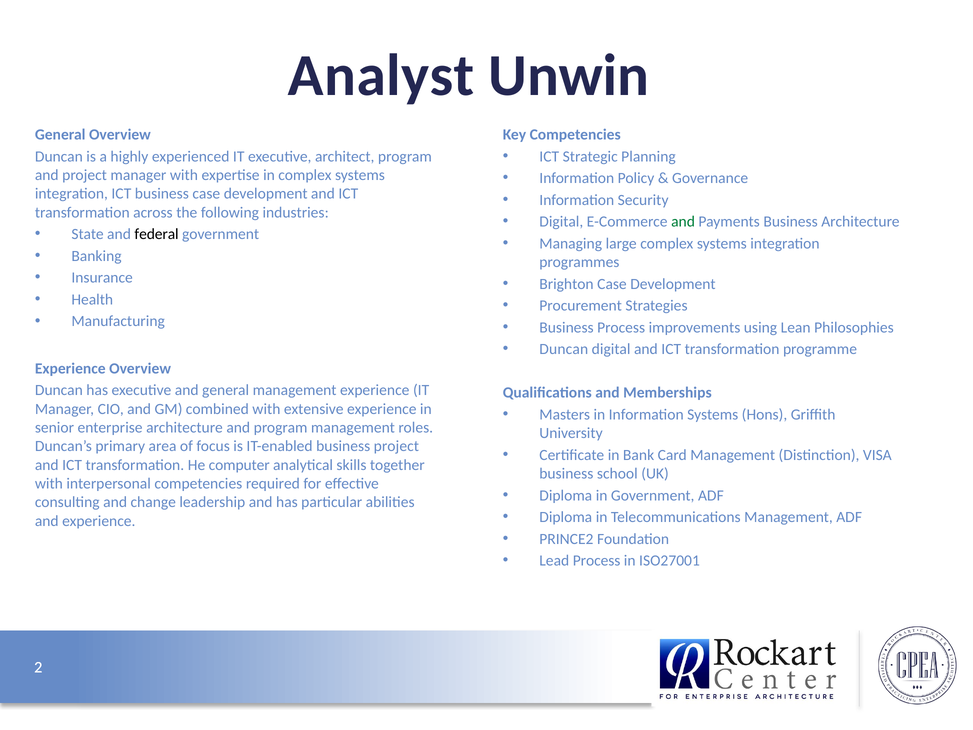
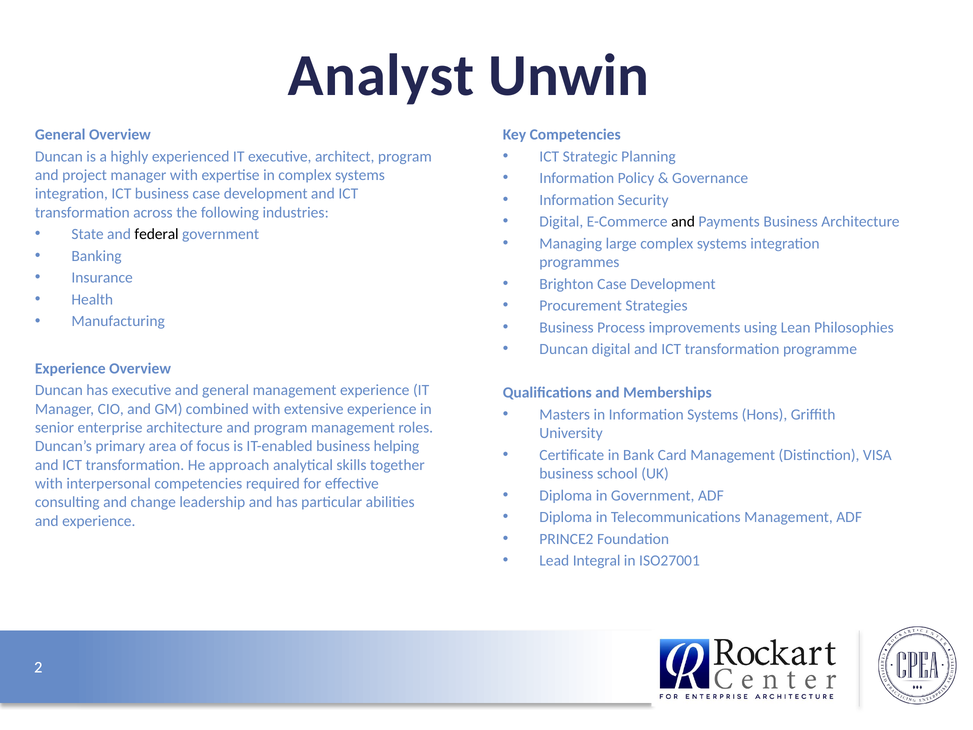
and colour: green -> black (683, 222)
business project: project -> helping (396, 446)
computer: computer -> approach (239, 465)
Lead Process: Process -> Integral (597, 560)
